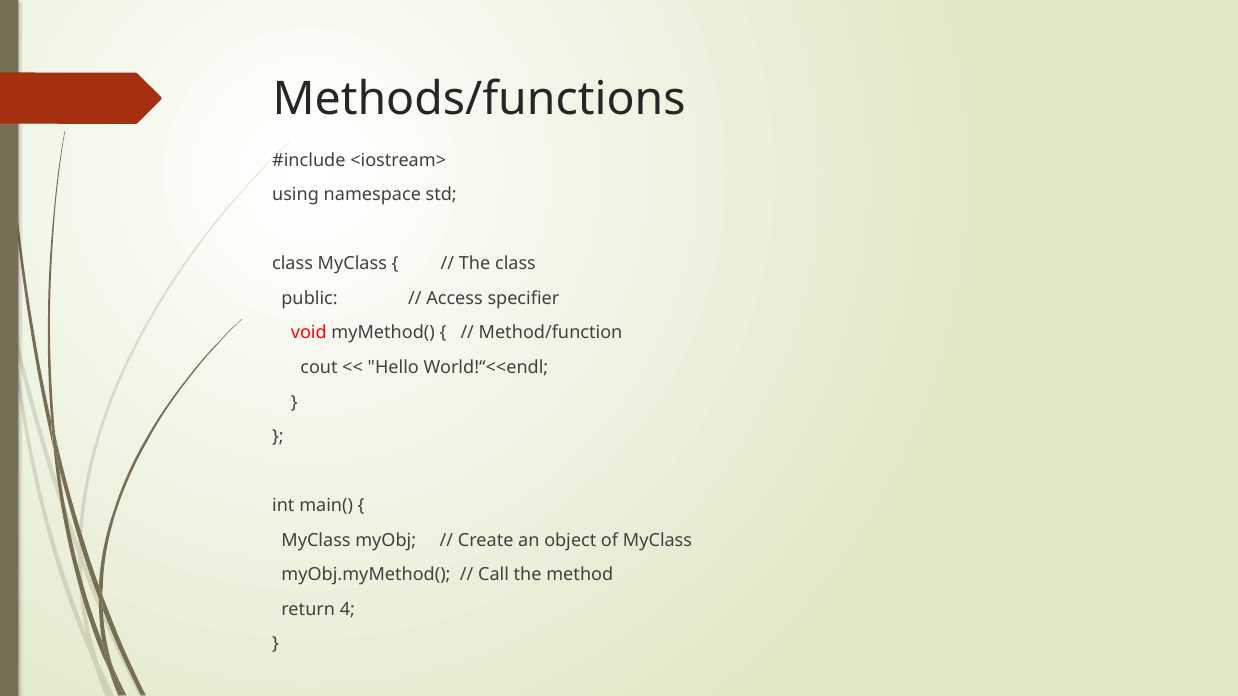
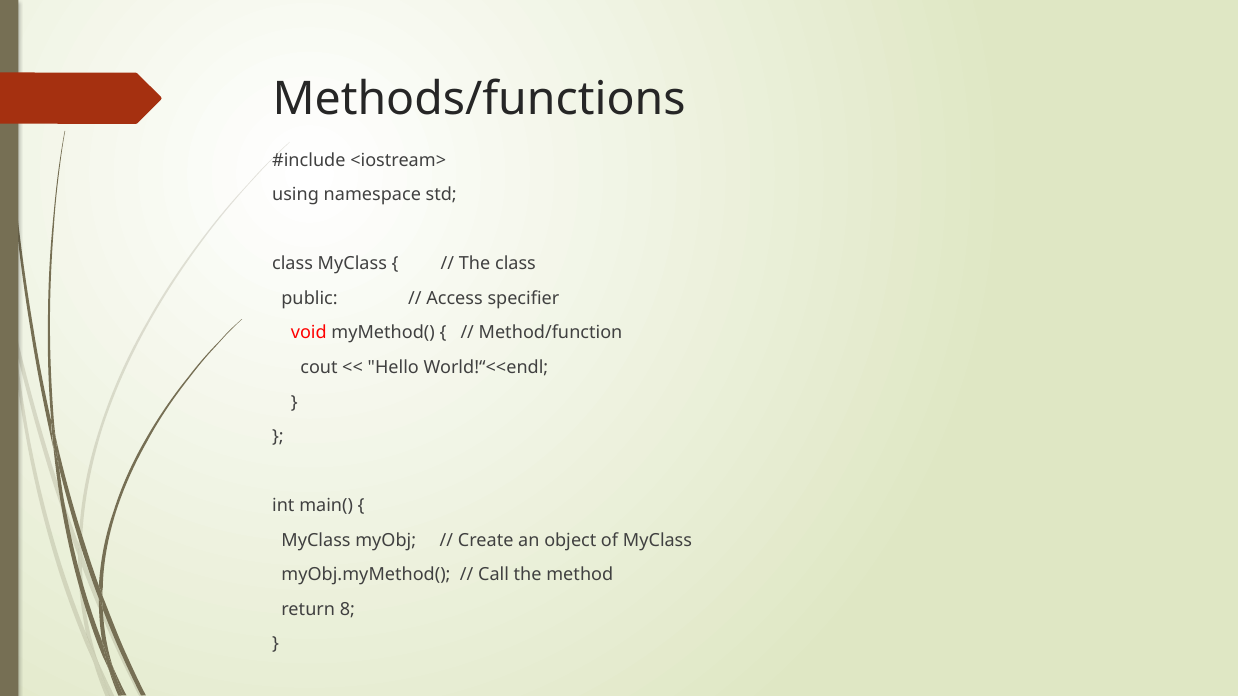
4: 4 -> 8 (347, 610)
